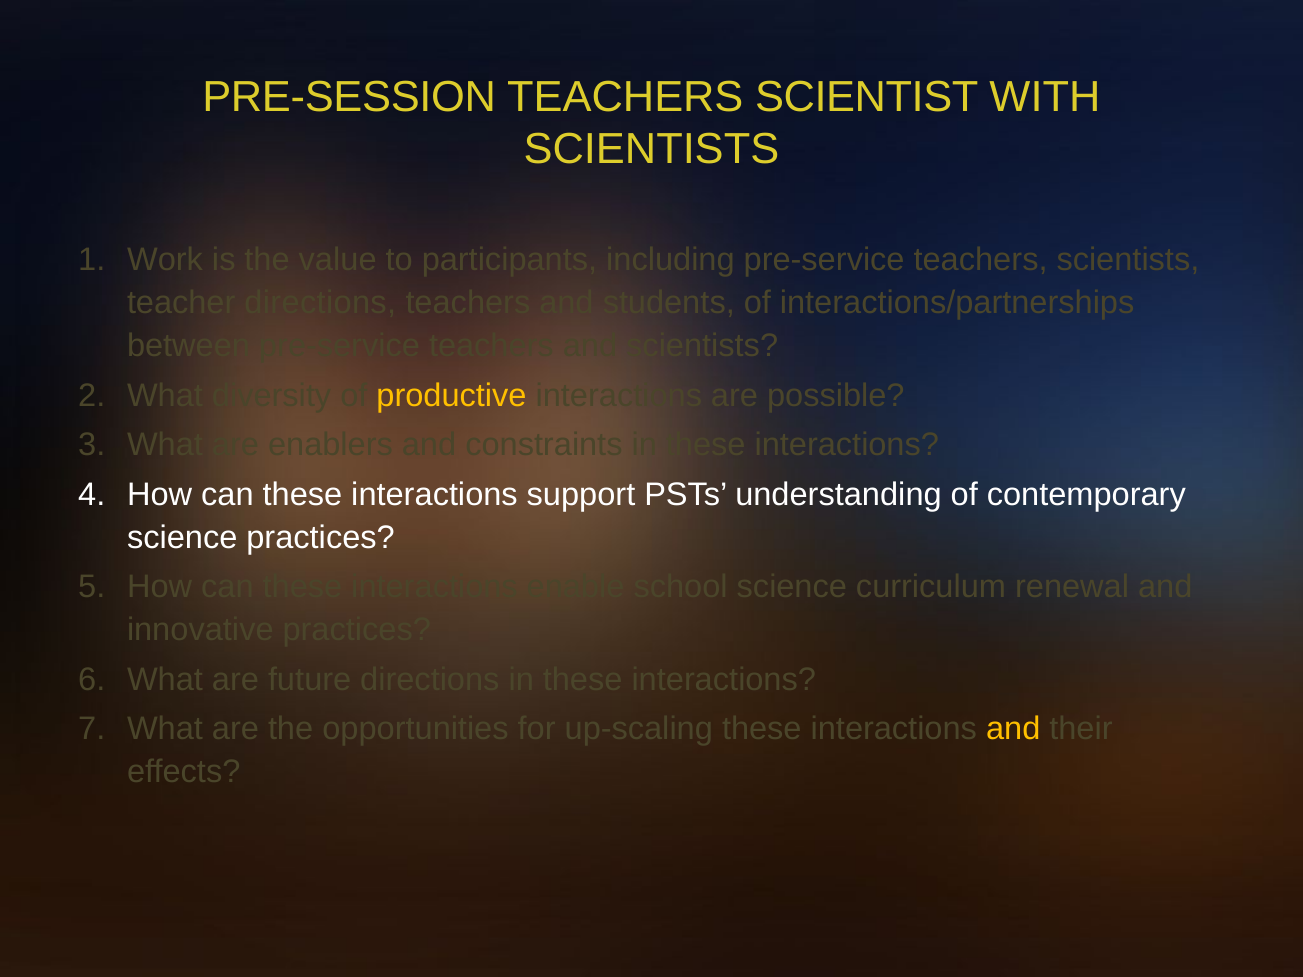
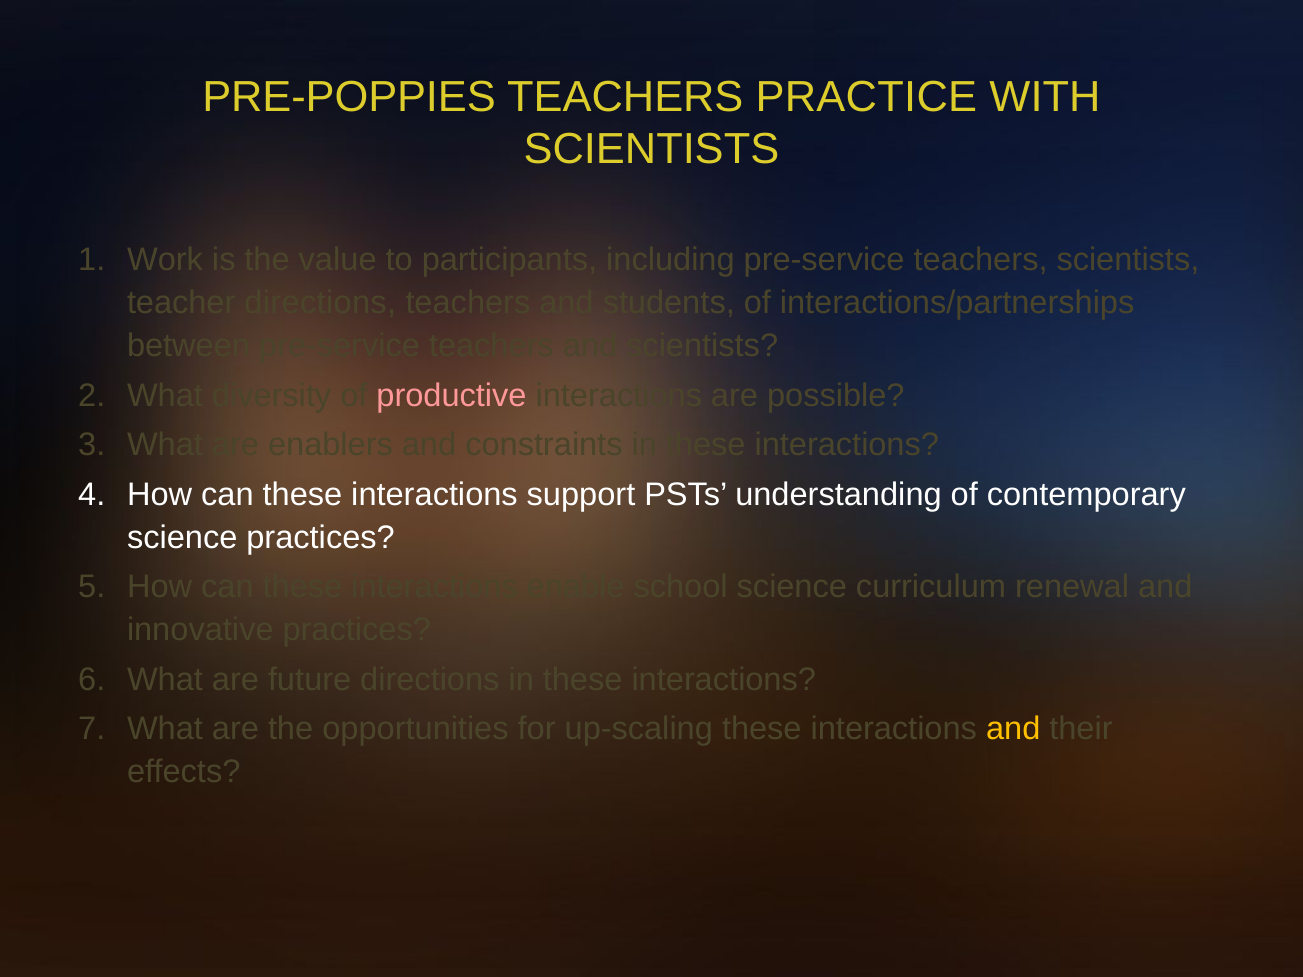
PRE-SESSION: PRE-SESSION -> PRE-POPPIES (349, 98)
SCIENTIST: SCIENTIST -> PRACTICE (866, 98)
productive colour: yellow -> pink (451, 396)
